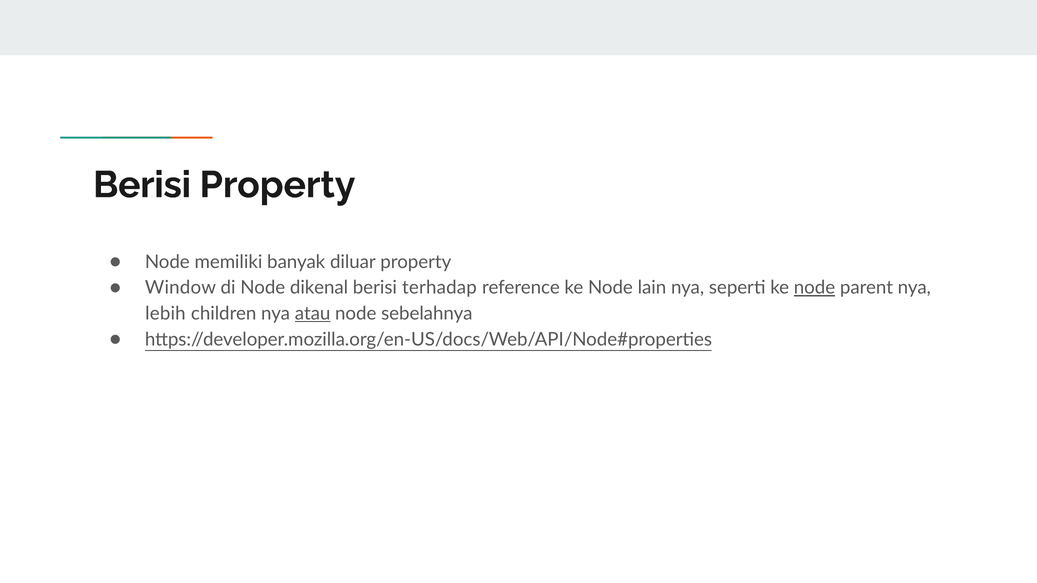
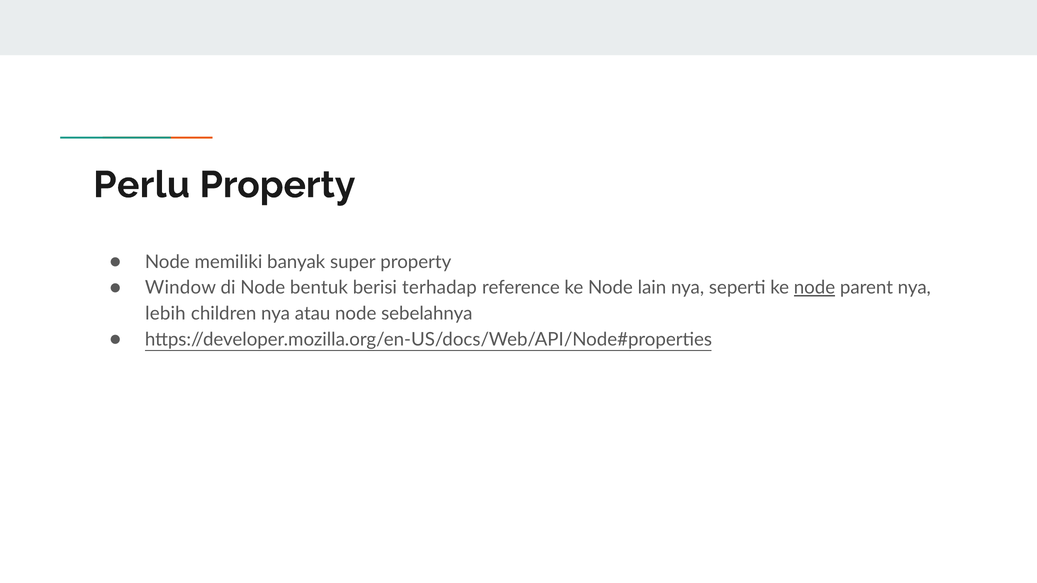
Berisi: Berisi -> Perlu (142, 185)
diluar: diluar -> super (353, 262)
dikenal: dikenal -> bentuk (319, 288)
atau underline: present -> none (313, 314)
